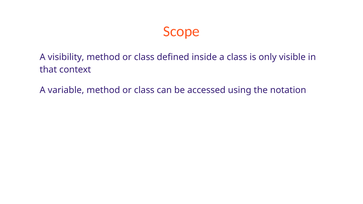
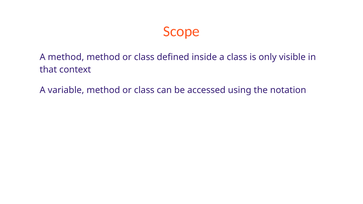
A visibility: visibility -> method (66, 57)
